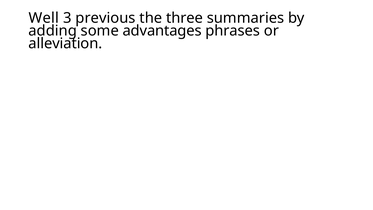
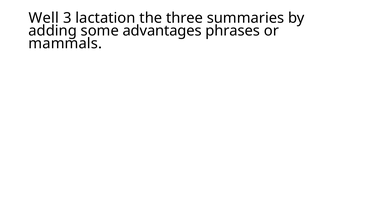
previous: previous -> lactation (105, 18)
alleviation: alleviation -> mammals (65, 43)
